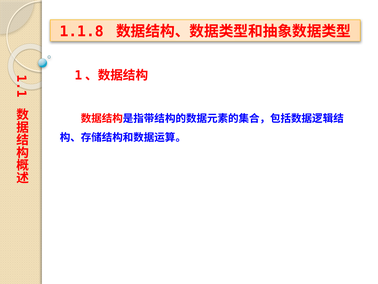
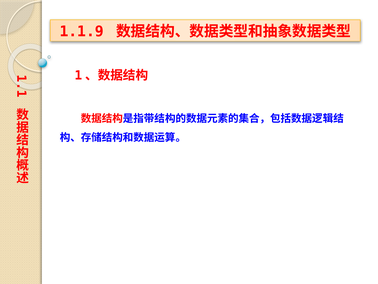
1.1.8: 1.1.8 -> 1.1.9 (82, 31)
